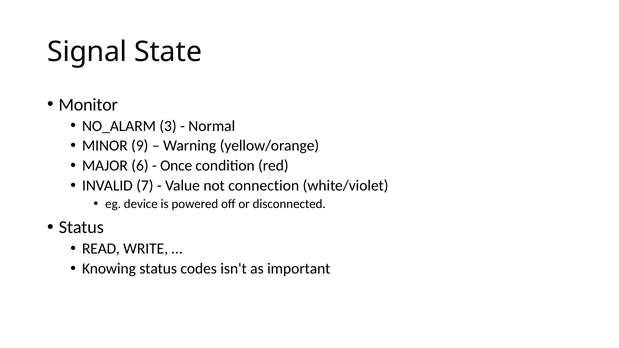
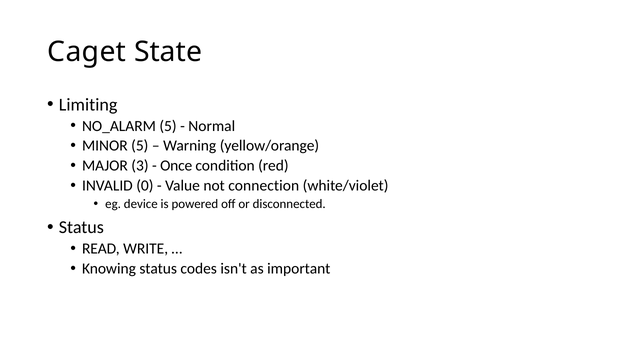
Signal: Signal -> Caget (87, 52)
Monitor: Monitor -> Limiting (88, 105)
NO_ALARM 3: 3 -> 5 (168, 126)
MINOR 9: 9 -> 5 (140, 146)
6: 6 -> 3 (140, 166)
7: 7 -> 0 (145, 186)
